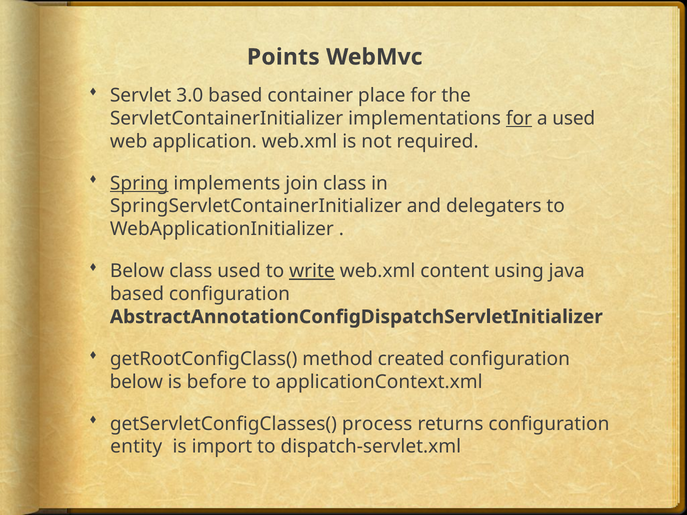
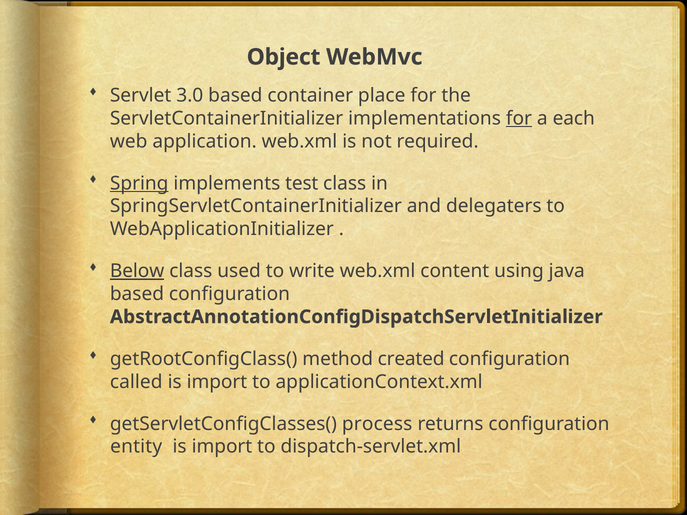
Points: Points -> Object (284, 57)
a used: used -> each (574, 118)
join: join -> test (302, 183)
Below underline: none -> present (137, 271)
write underline: present -> none (312, 271)
below: below -> called (136, 382)
before: before -> import (217, 382)
